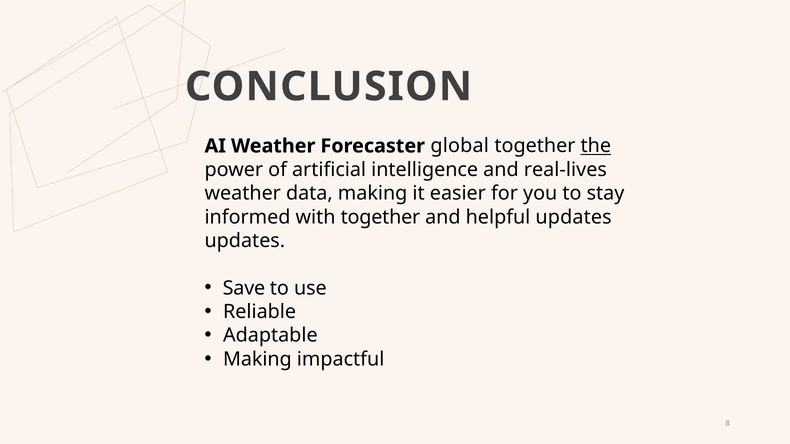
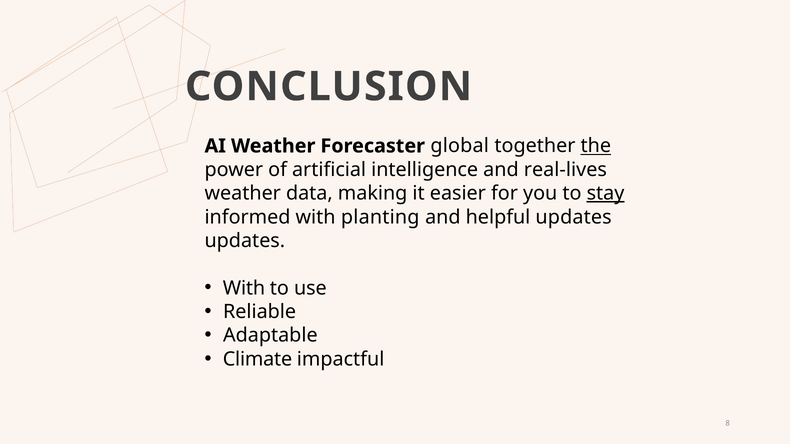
stay underline: none -> present (606, 194)
with together: together -> planting (380, 217)
Save: Save -> With (244, 288)
Making: Making -> Climate (257, 359)
